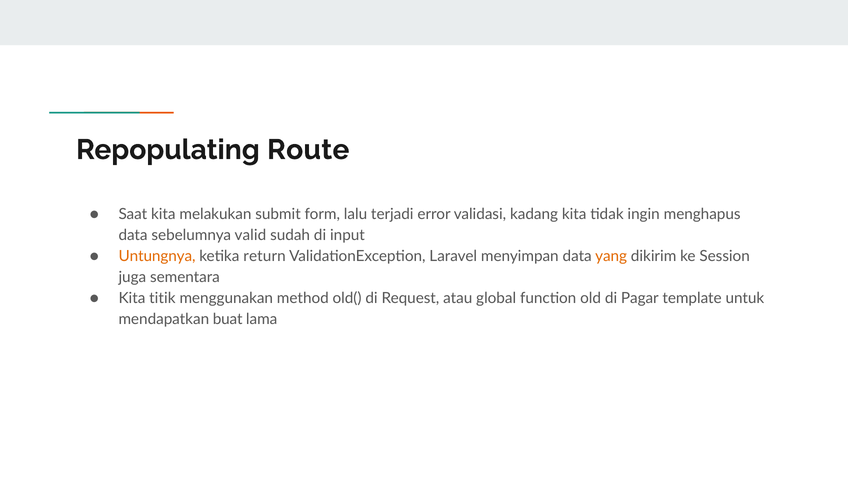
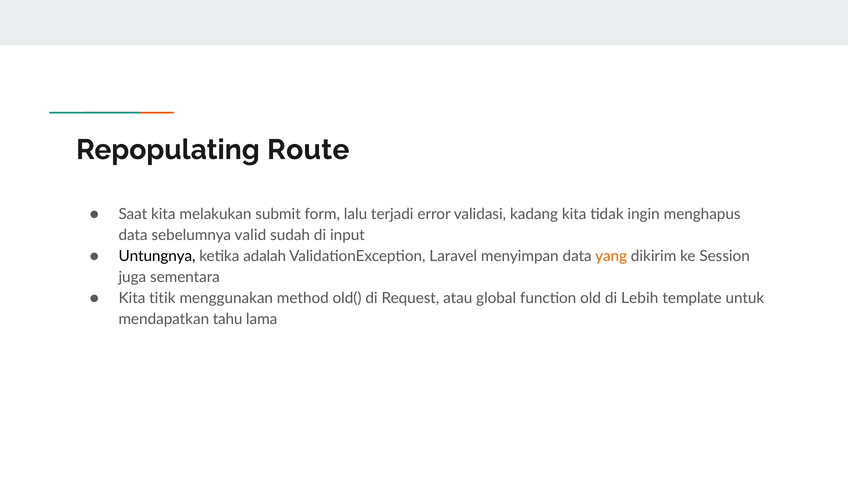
Untungnya colour: orange -> black (157, 256)
return: return -> adalah (265, 256)
Pagar: Pagar -> Lebih (640, 298)
buat: buat -> tahu (228, 319)
